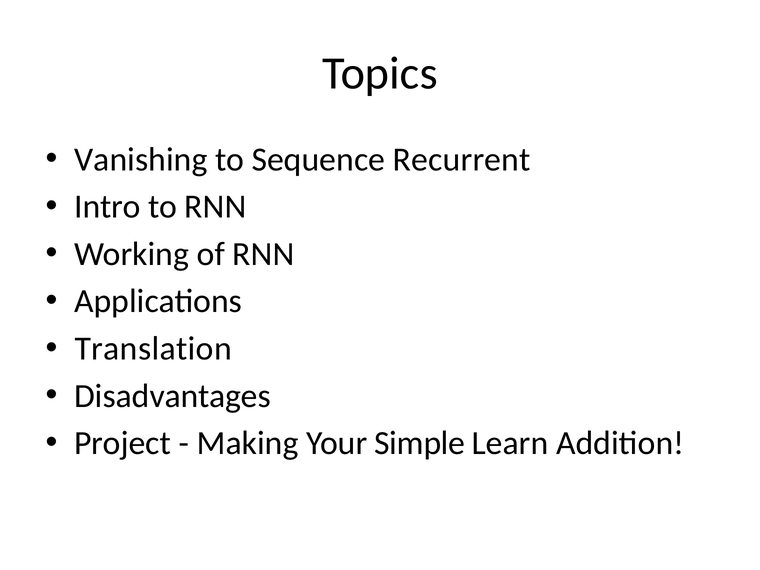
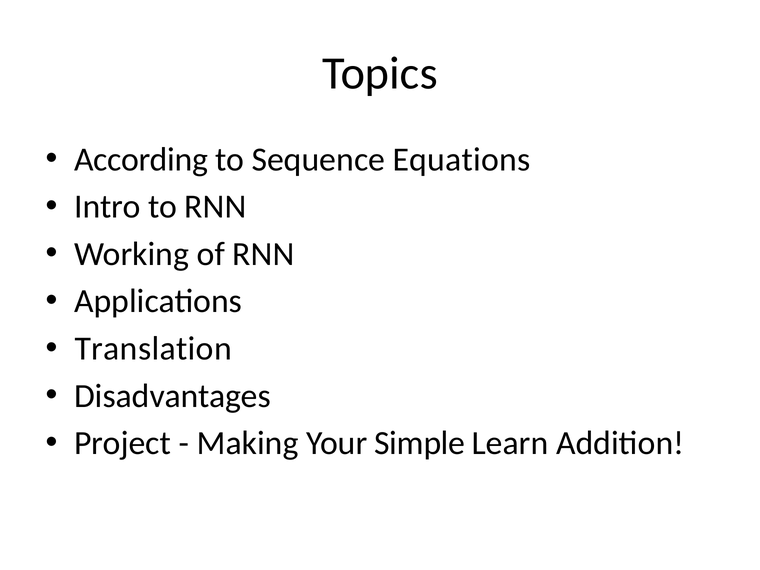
Vanishing: Vanishing -> According (141, 159)
Recurrent: Recurrent -> Equations (462, 159)
